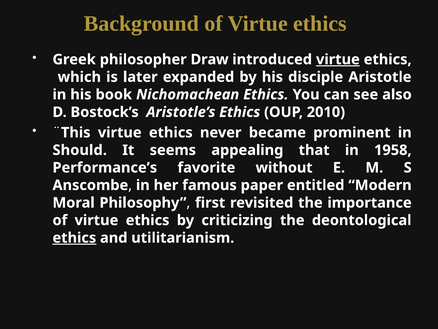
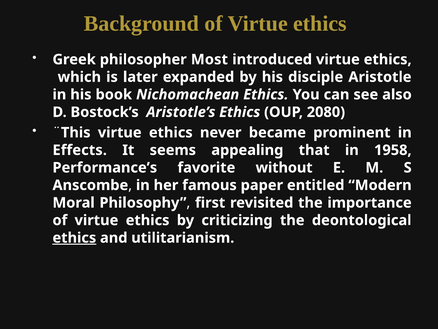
Draw: Draw -> Most (209, 59)
virtue underline: present -> none (338, 59)
2010: 2010 -> 2080 (326, 112)
Should: Should -> Effects (80, 150)
